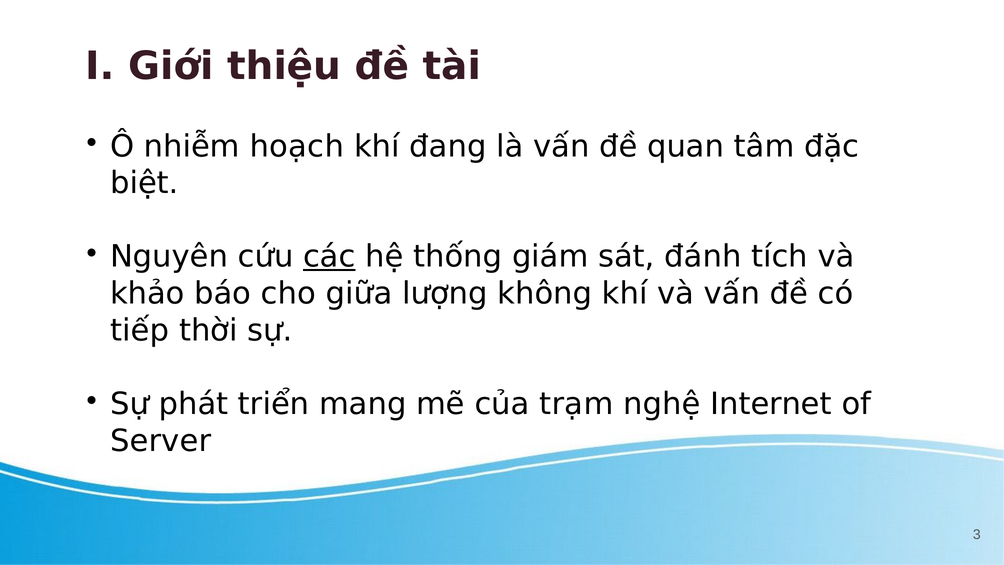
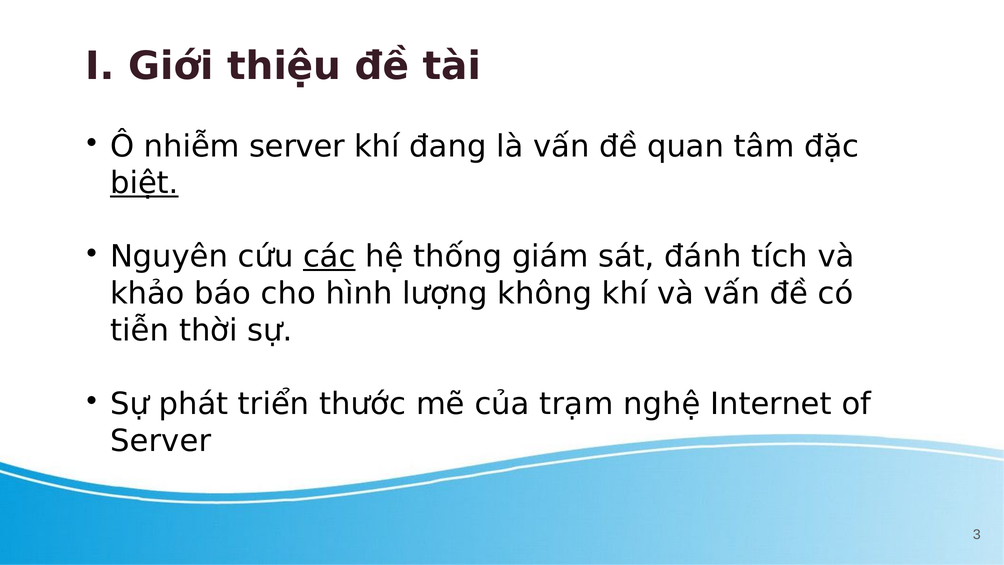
nhiễm hoạch: hoạch -> server (297, 146)
biệt underline: none -> present (144, 183)
giữa: giữa -> hình (359, 294)
tiếp: tiếp -> tiễn (140, 330)
mang: mang -> thước (363, 404)
